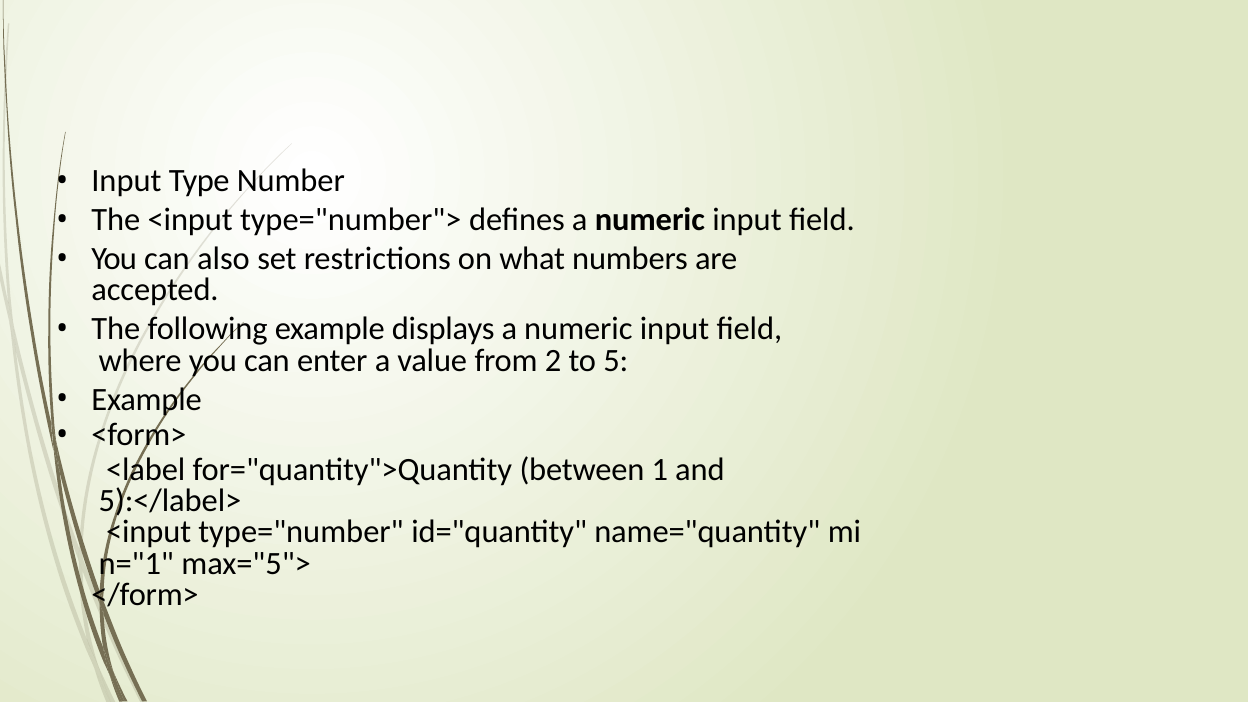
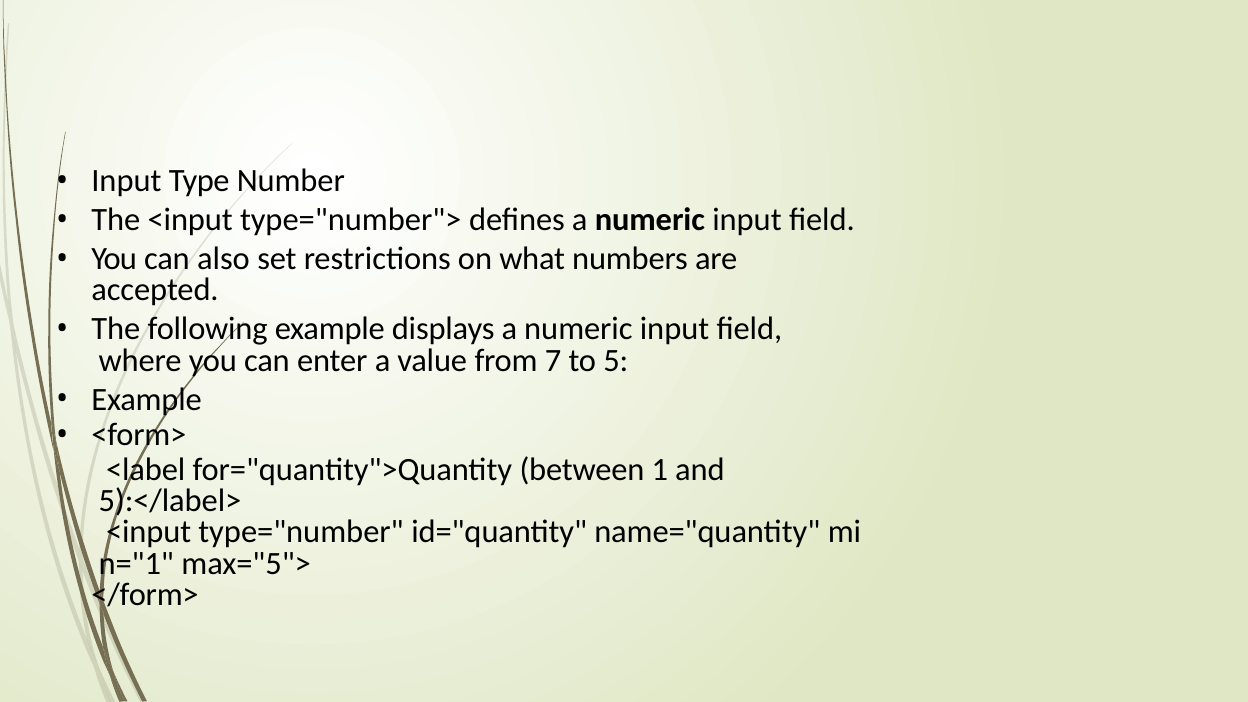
2: 2 -> 7 (553, 360)
